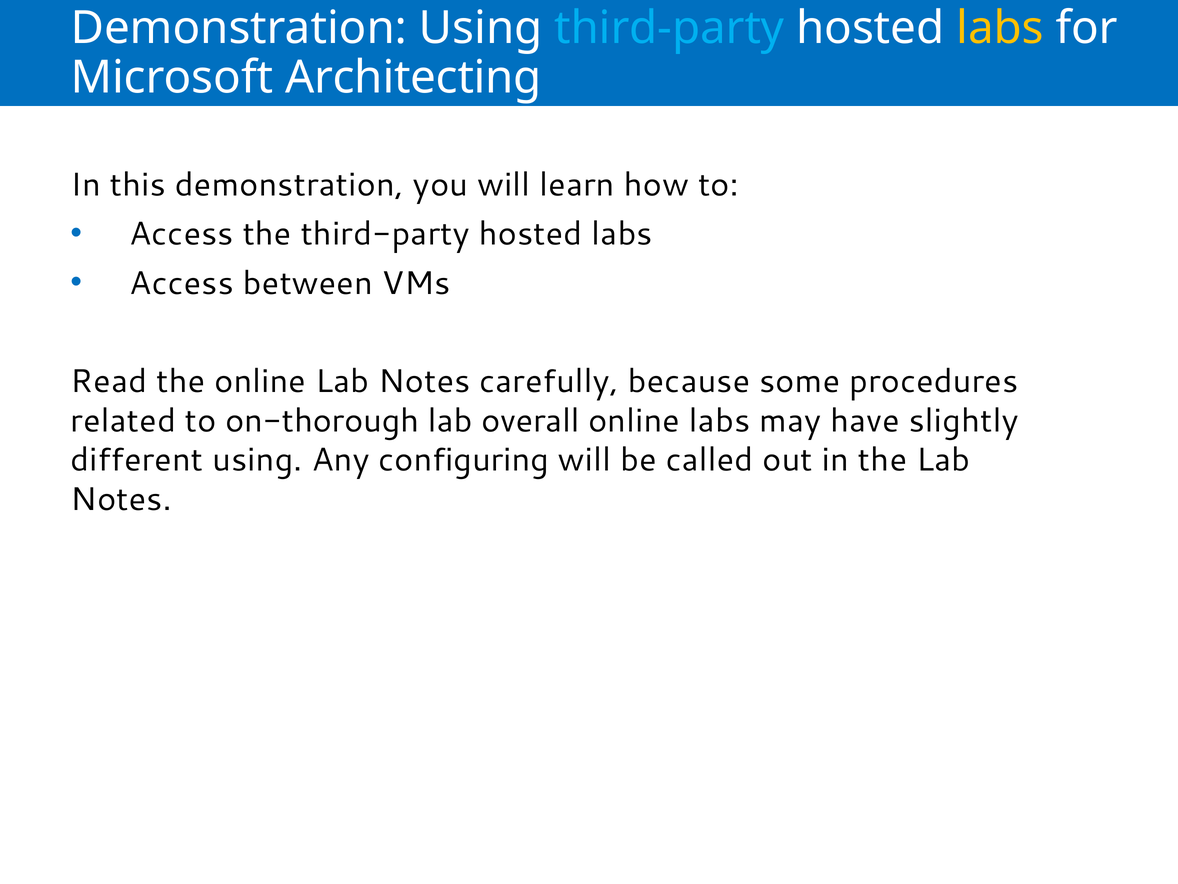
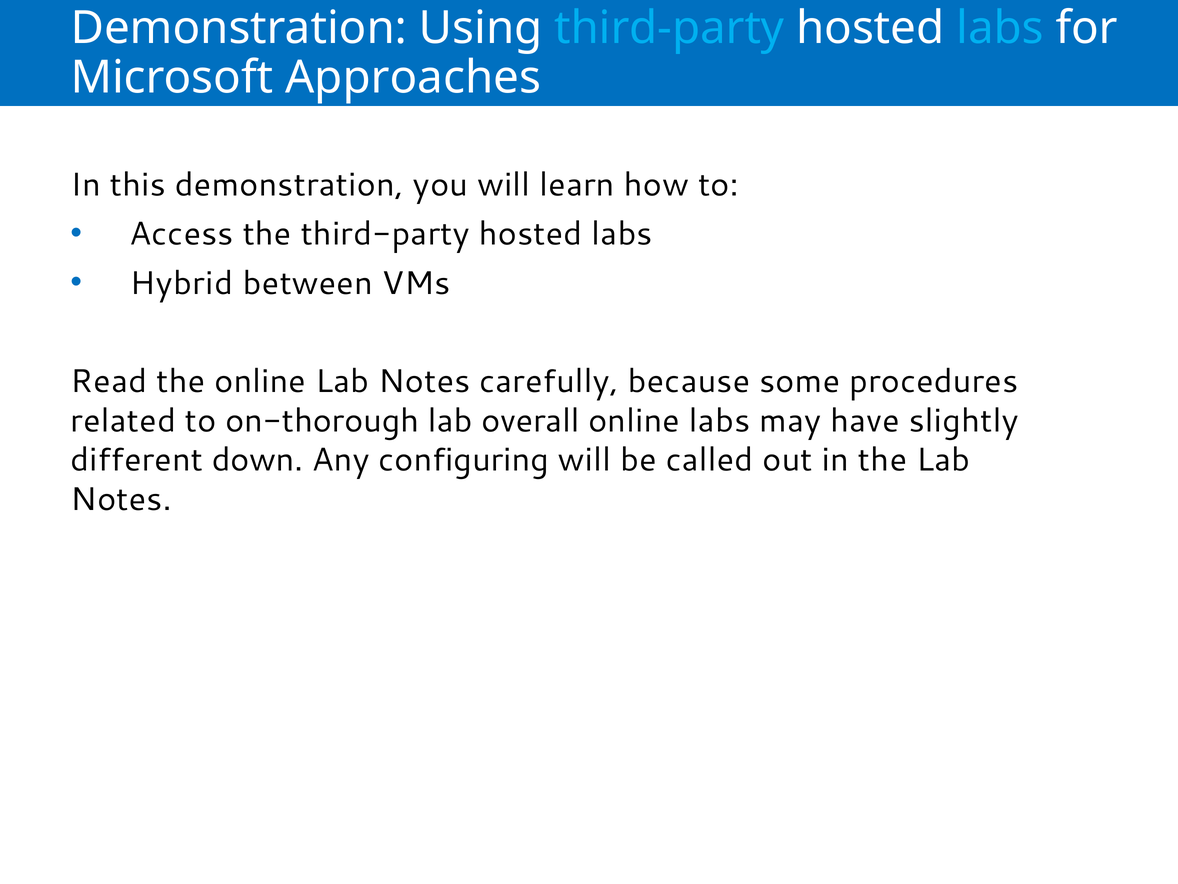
labs colour: yellow -> light blue (1000, 28)
Architecting: Architecting -> Approaches (413, 77)
Access: Access -> Hybrid (181, 283)
different using: using -> down (258, 460)
